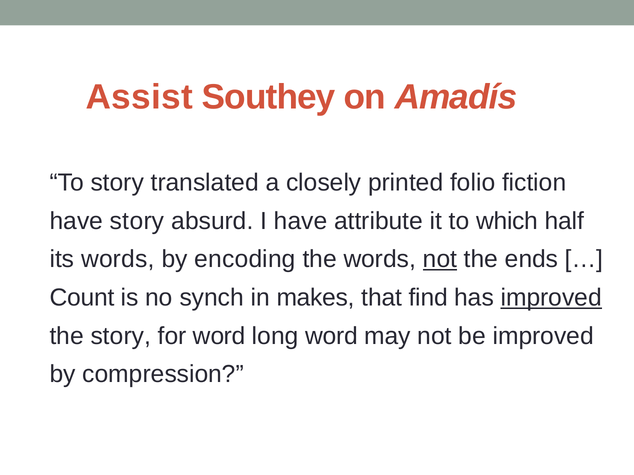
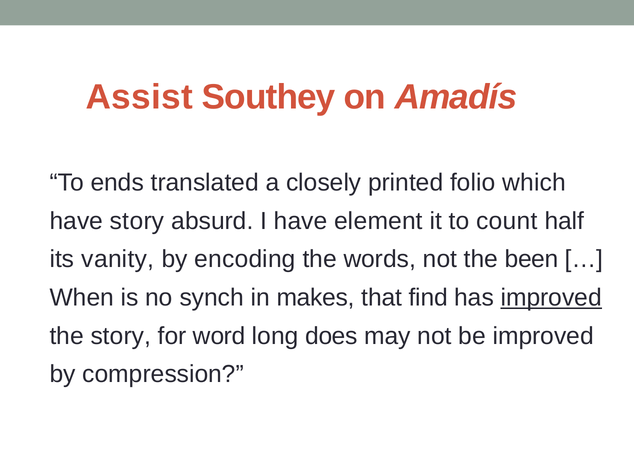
To story: story -> ends (117, 183)
fiction: fiction -> which (534, 183)
attribute: attribute -> element (378, 221)
which: which -> count (507, 221)
its words: words -> vanity (118, 260)
not underline: present -> none (440, 260)
ends: ends -> been (532, 260)
Count: Count -> When (82, 298)
long word: word -> does (331, 336)
